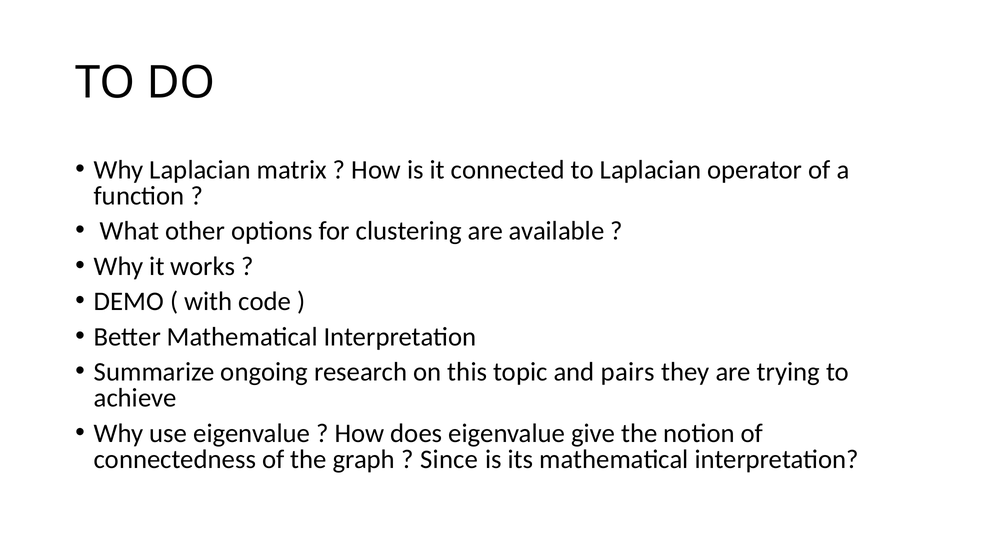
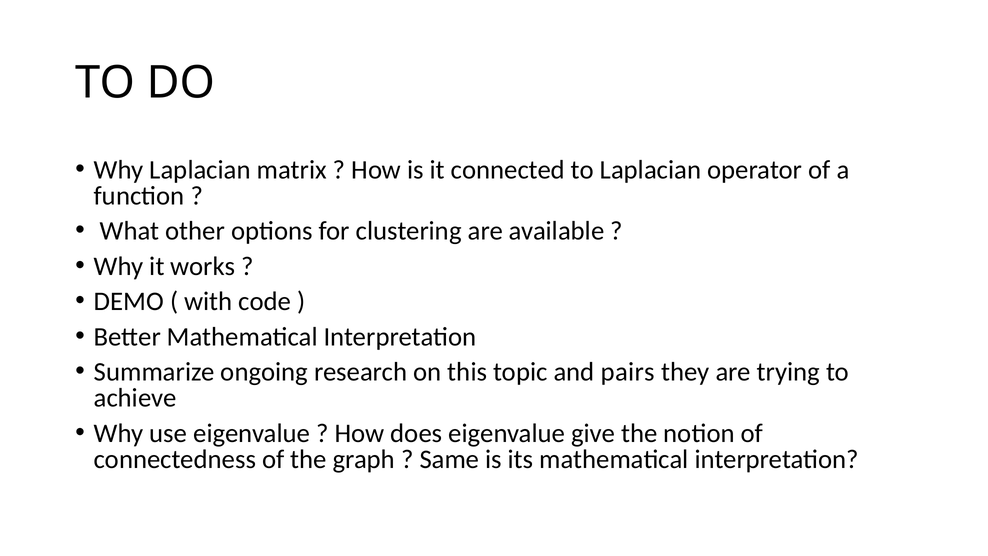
Since: Since -> Same (449, 459)
